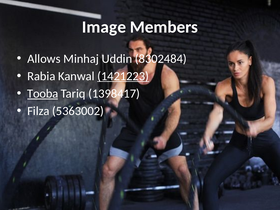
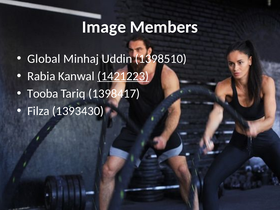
Allows: Allows -> Global (44, 59)
8302484: 8302484 -> 1398510 (161, 59)
Tooba underline: present -> none (43, 94)
5363002: 5363002 -> 1393430 (78, 111)
